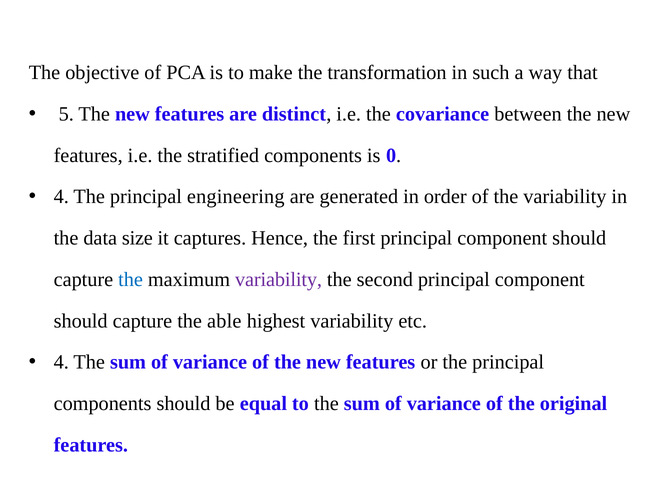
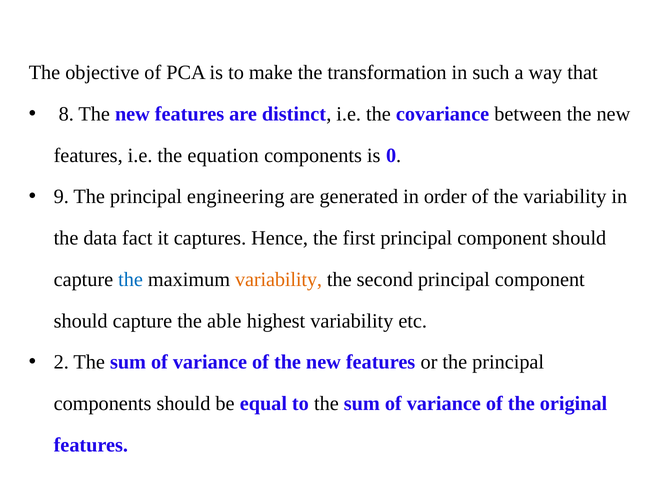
5: 5 -> 8 (66, 114)
stratified: stratified -> equation (223, 155)
4: 4 -> 9 (61, 197)
size: size -> fact (137, 238)
variability colour: purple -> orange (279, 279)
4: 4 -> 2 (61, 362)
